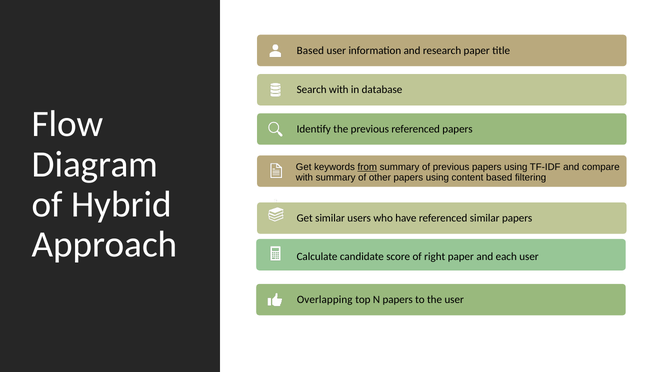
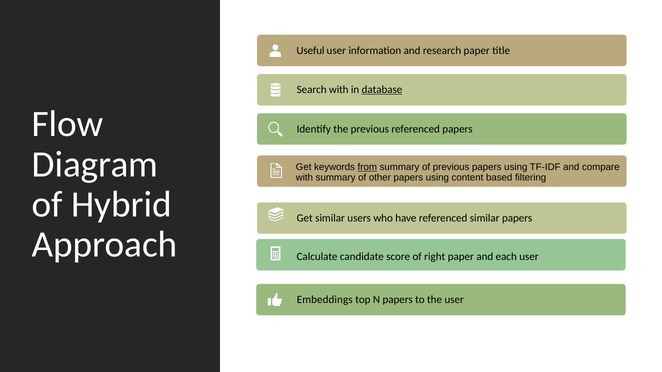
Based: Based -> Useful (310, 50)
database underline: none -> present (382, 90)
Overlapping: Overlapping -> Embeddings (325, 300)
